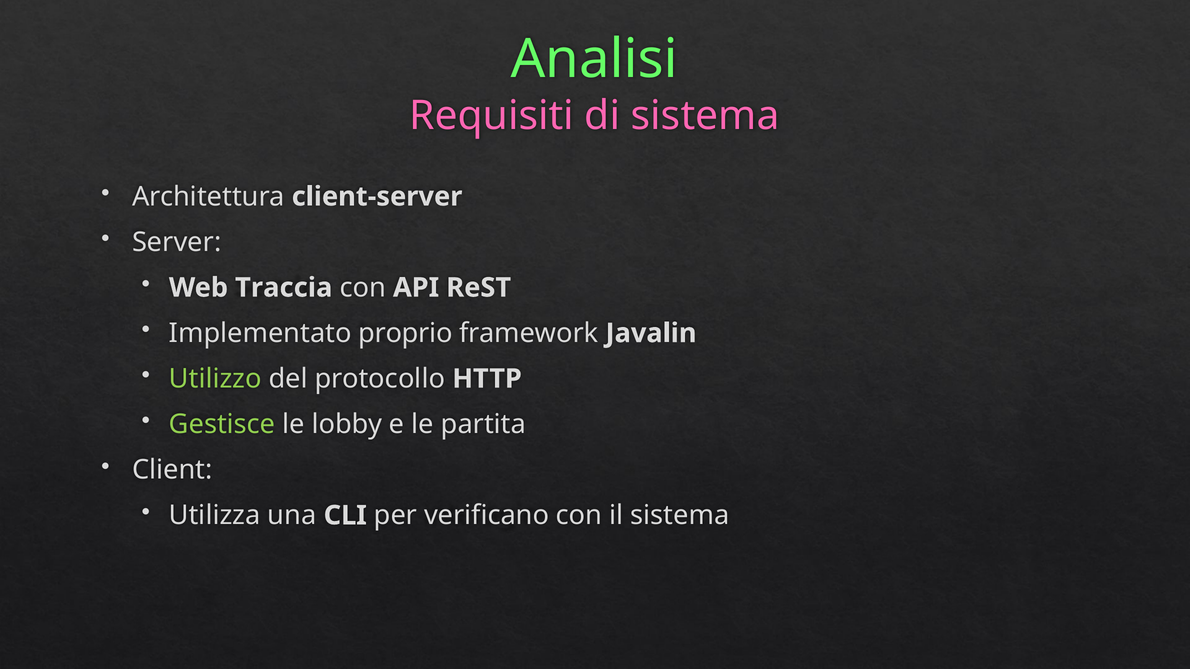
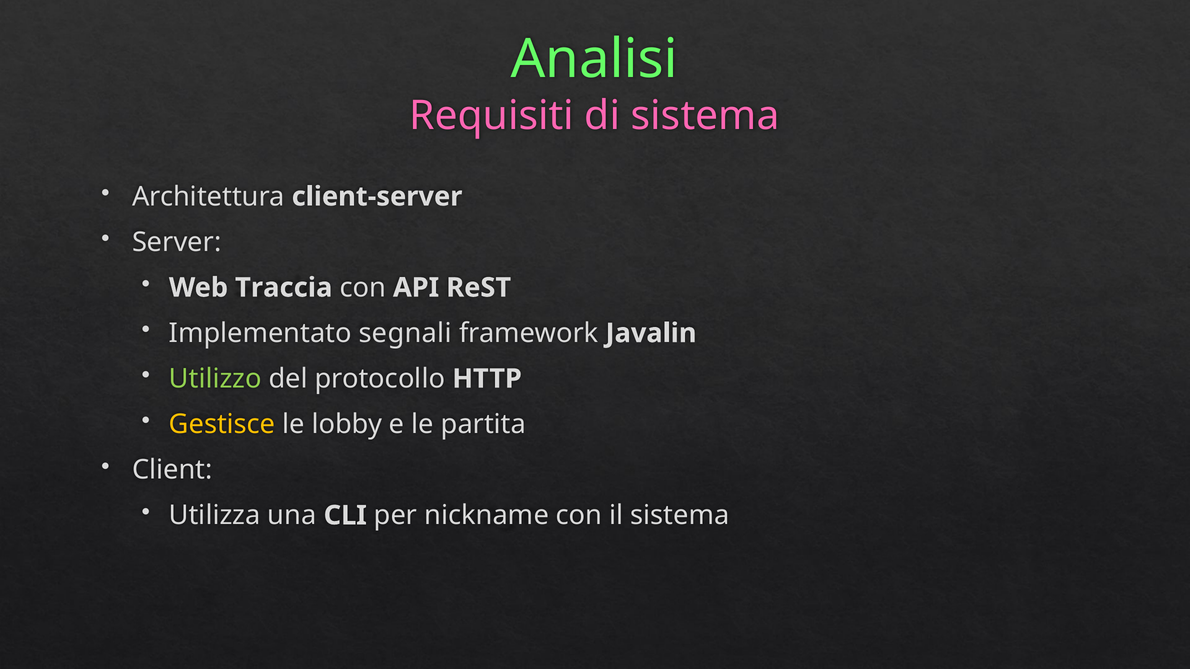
proprio: proprio -> segnali (405, 333)
Gestisce colour: light green -> yellow (222, 425)
verificano: verificano -> nickname (487, 516)
